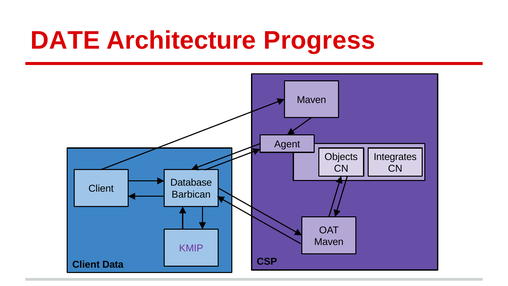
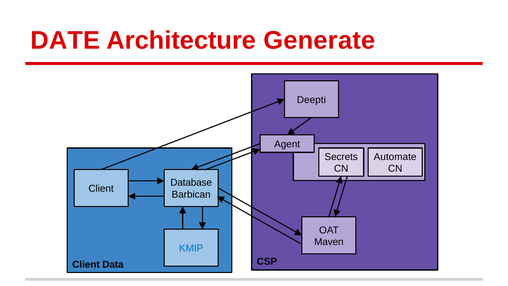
Progress: Progress -> Generate (319, 41)
Maven: Maven -> Deepti (311, 100)
Objects: Objects -> Secrets (341, 157)
Integrates: Integrates -> Automate (395, 157)
KMIP colour: purple -> blue (191, 248)
